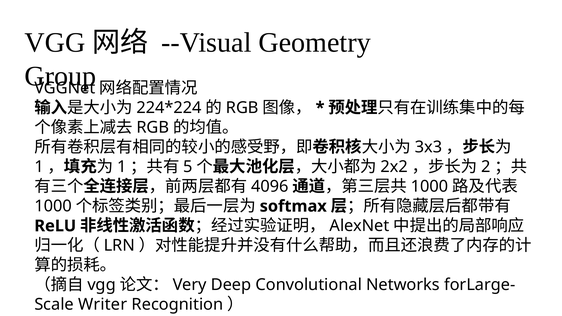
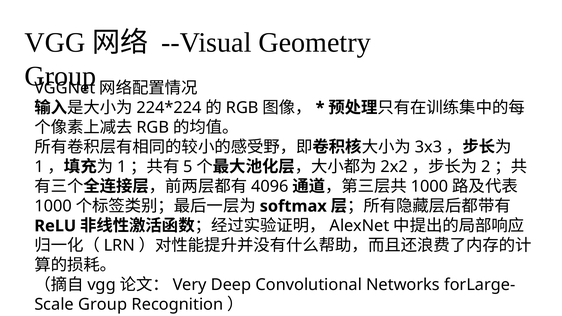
Writer: Writer -> Group (103, 305)
